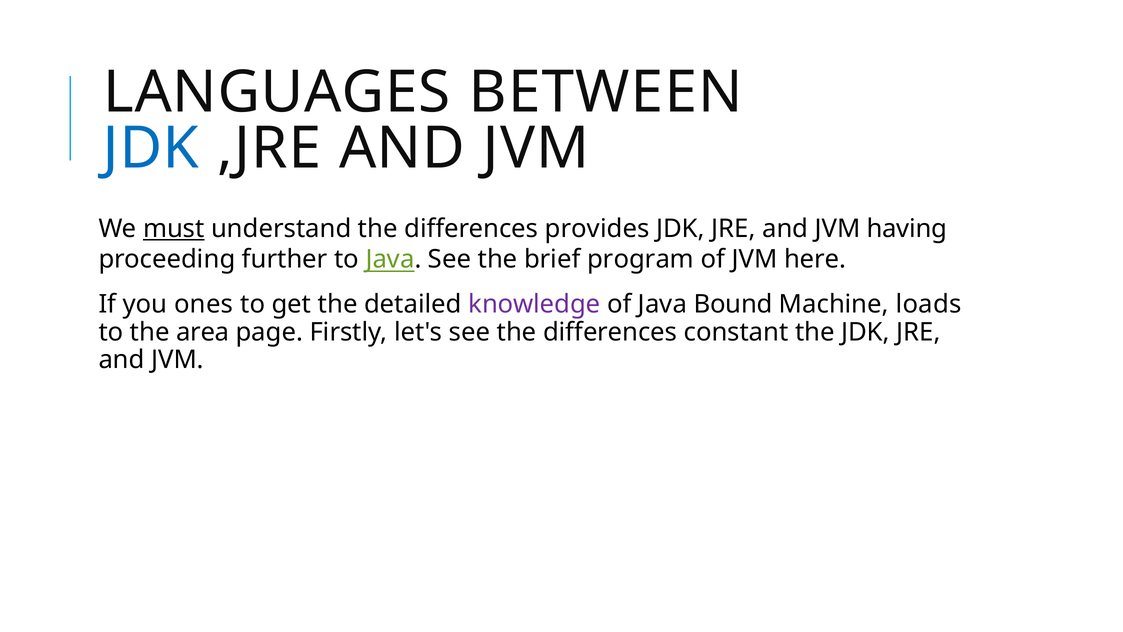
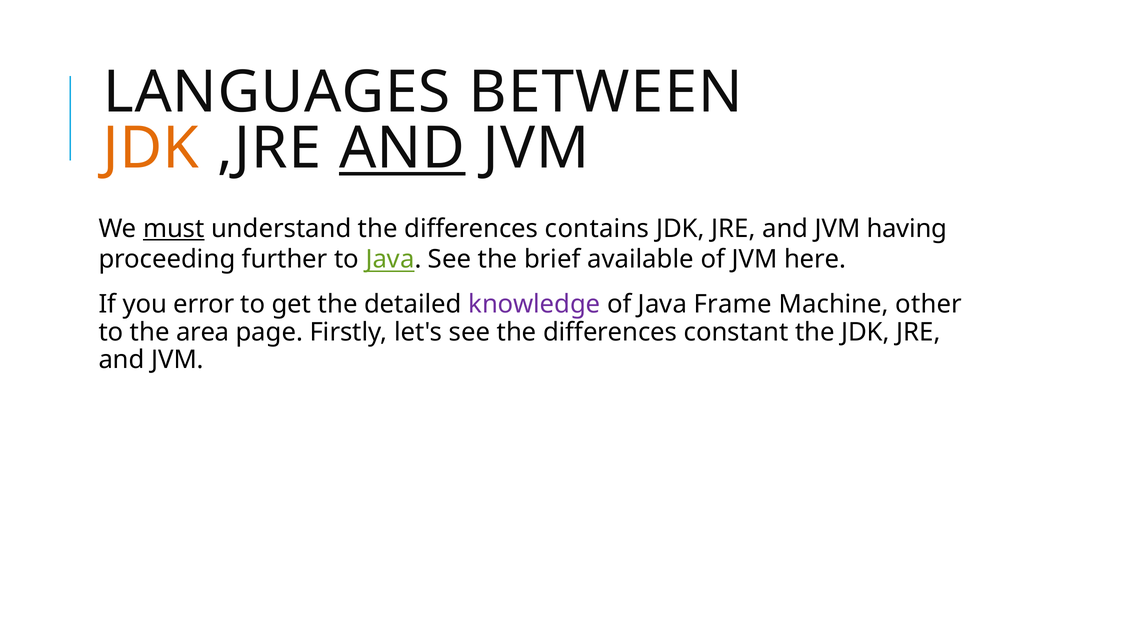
JDK colour: blue -> orange (151, 149)
AND underline: none -> present (402, 149)
provides: provides -> contains (597, 228)
program: program -> available (641, 259)
ones: ones -> error (204, 304)
Bound: Bound -> Frame (733, 304)
loads: loads -> other (929, 304)
